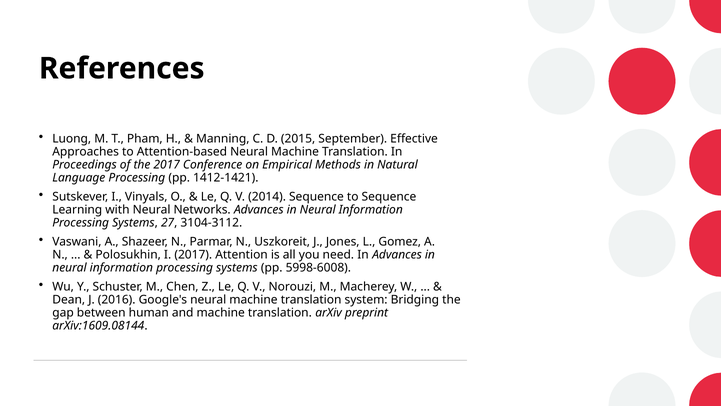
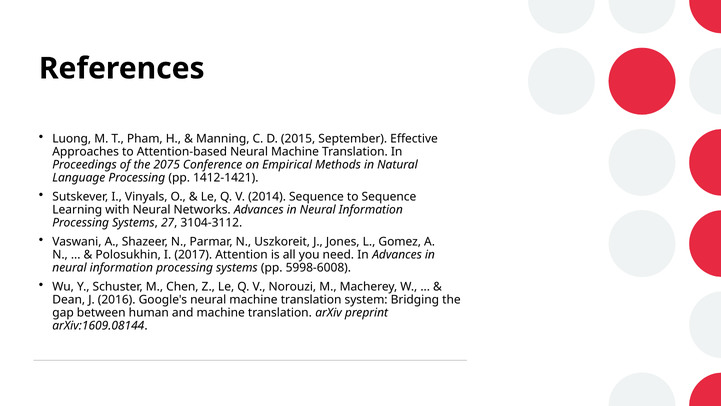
the 2017: 2017 -> 2075 (167, 164)
